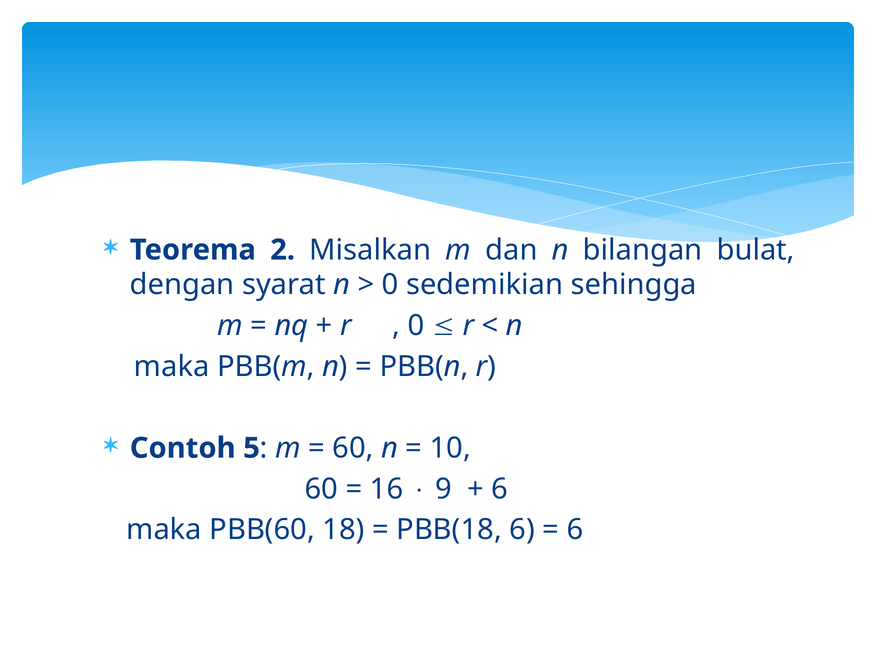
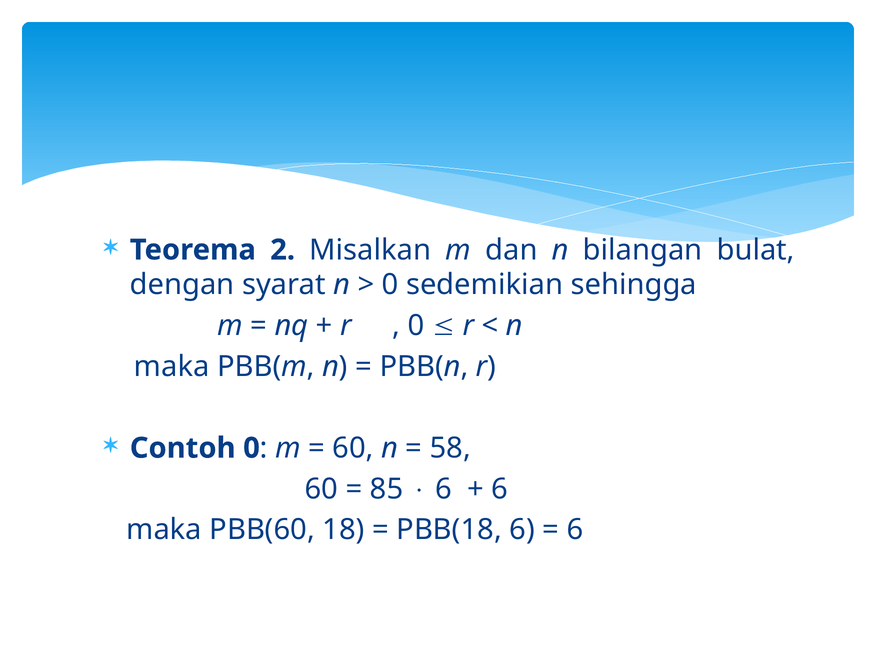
Contoh 5: 5 -> 0 (252, 448)
10: 10 -> 58 (450, 448)
16: 16 -> 85 (387, 489)
9: 9 -> 6 (444, 489)
